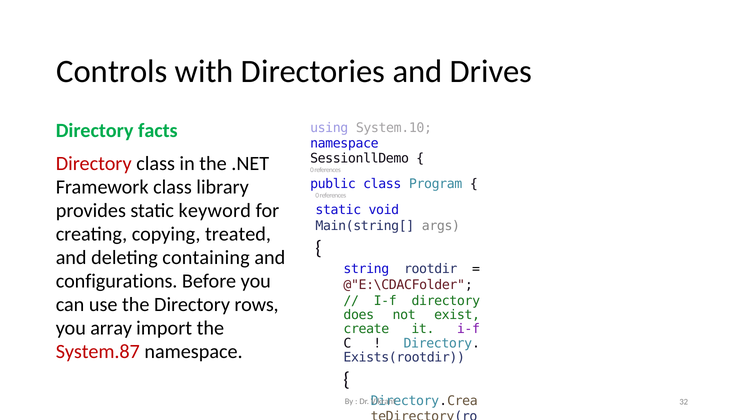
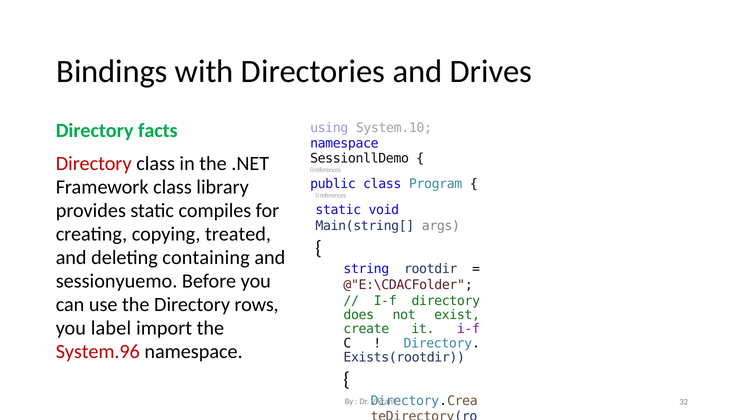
Controls: Controls -> Bindings (112, 72)
keyword: keyword -> compiles (215, 211)
configurations: configurations -> sessionyuemo (117, 281)
array: array -> label (111, 328)
System.87: System.87 -> System.96 (98, 352)
